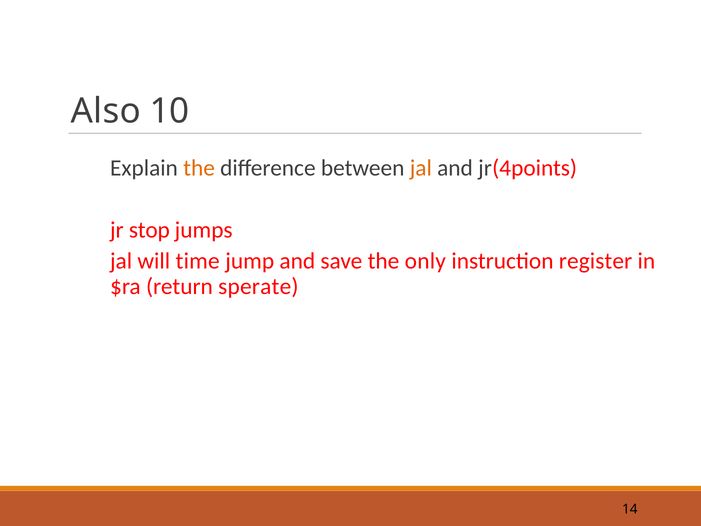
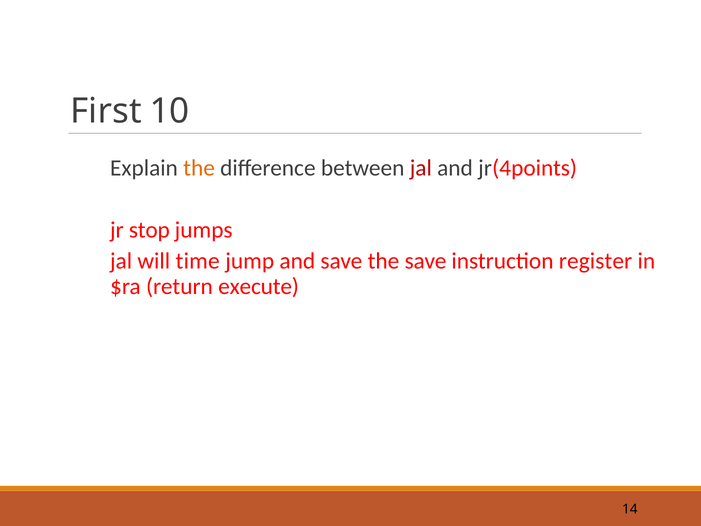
Also: Also -> First (106, 111)
jal colour: orange -> red (421, 168)
the only: only -> save (426, 261)
sperate: sperate -> execute (259, 286)
